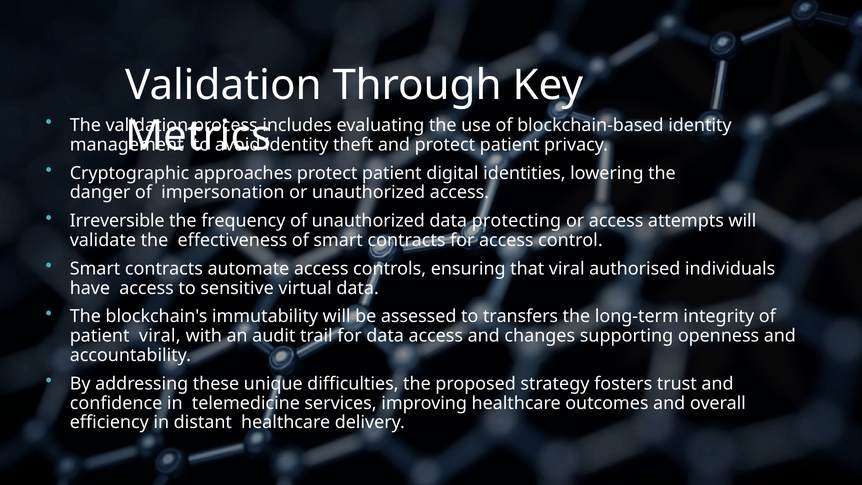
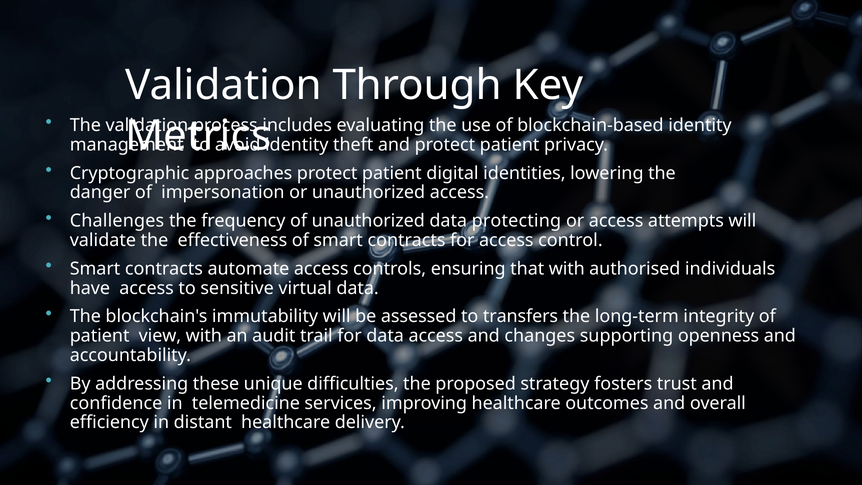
Irreversible: Irreversible -> Challenges (117, 221)
that viral: viral -> with (567, 269)
patient viral: viral -> view (160, 336)
